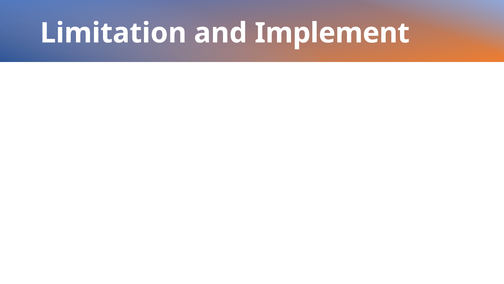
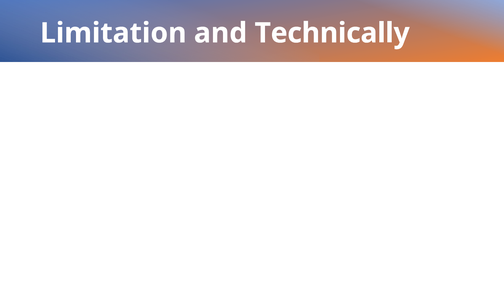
Implement: Implement -> Technically (332, 33)
